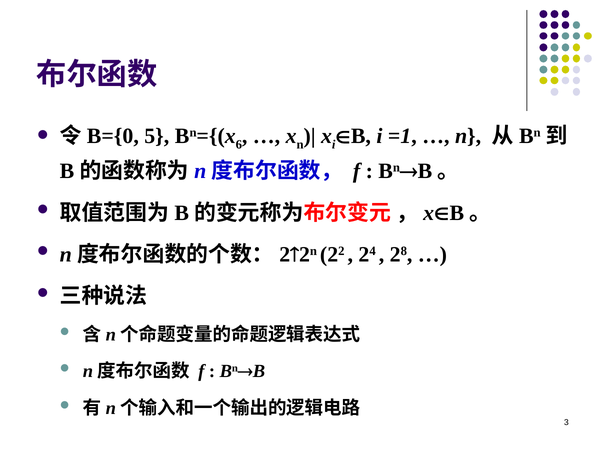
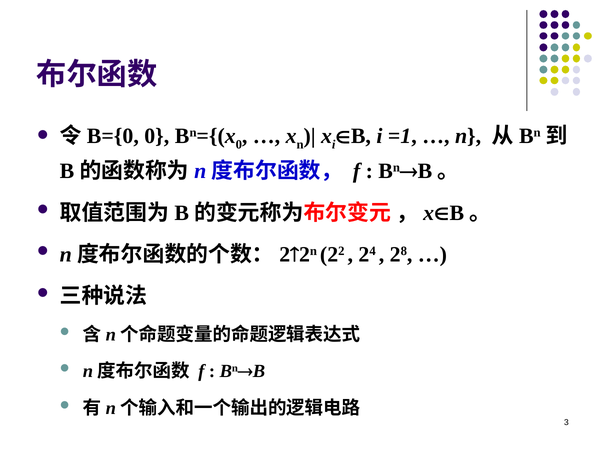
5: 5 -> 0 (157, 136)
6: 6 -> 0 (239, 145)
